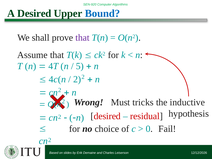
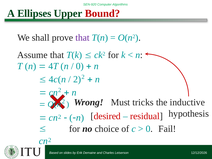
A Desired: Desired -> Ellipses (34, 13)
Bound colour: blue -> red (102, 13)
5: 5 -> 0 (80, 66)
